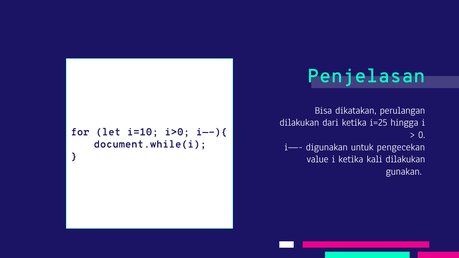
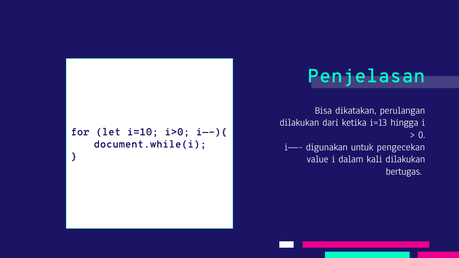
i=25: i=25 -> i=13 (378, 123)
i ketika: ketika -> dalam (351, 159)
gunakan: gunakan -> bertugas (404, 172)
